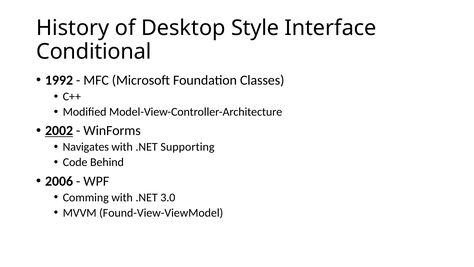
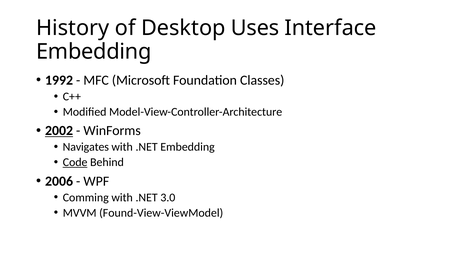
Style: Style -> Uses (255, 28)
Conditional: Conditional -> Embedding (94, 52)
.NET Supporting: Supporting -> Embedding (188, 147)
Code underline: none -> present (75, 162)
